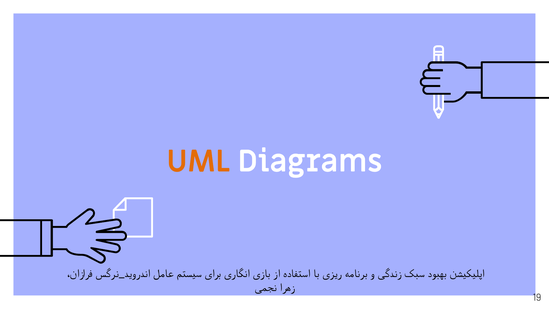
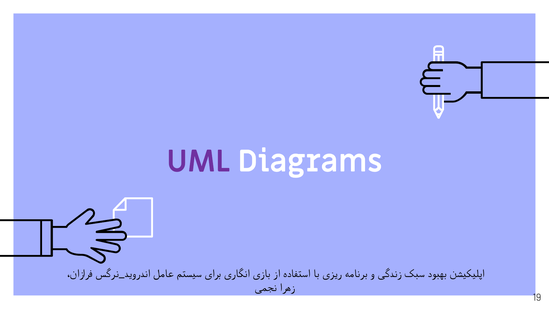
UML colour: orange -> purple (198, 161)
